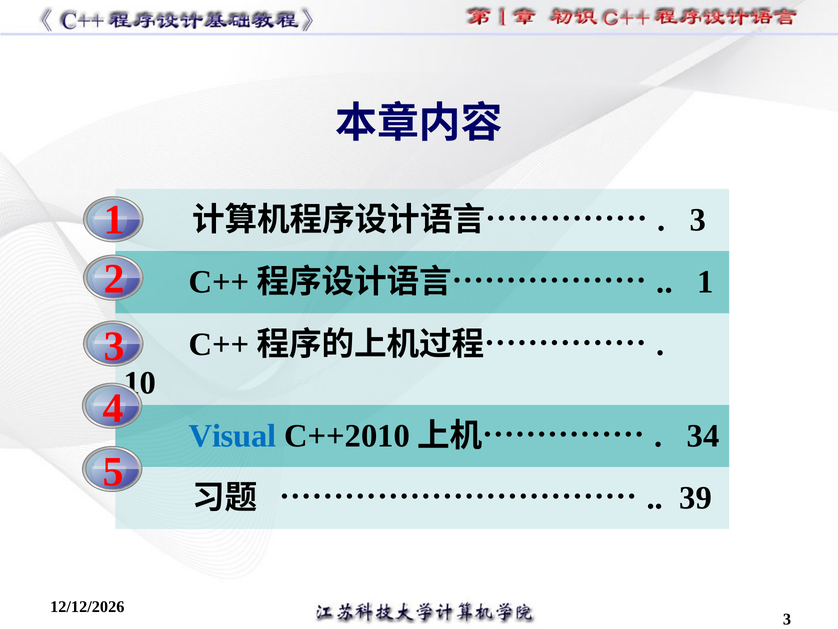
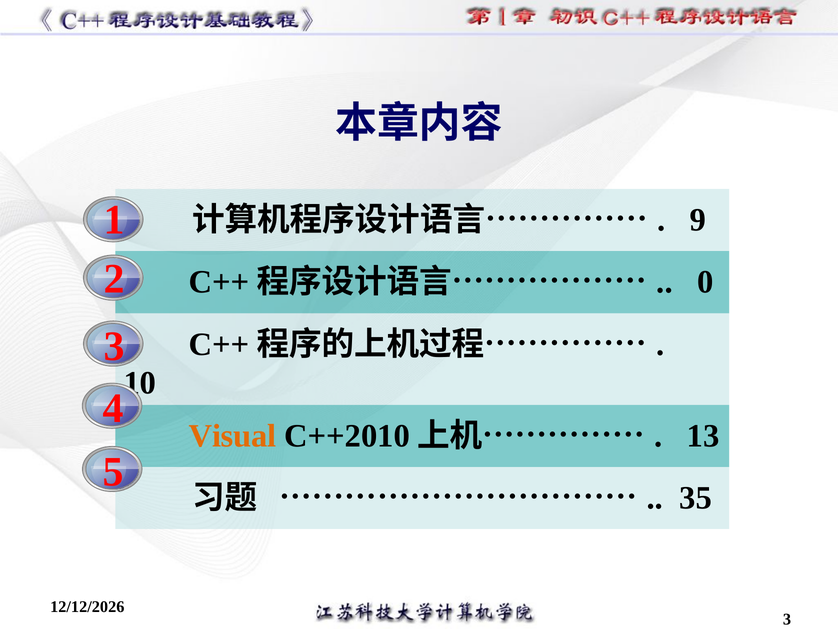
3: 3 -> 9 (698, 220)
1: 1 -> 0 (705, 282)
Visual colour: blue -> orange (233, 436)
34: 34 -> 13 (703, 436)
39: 39 -> 35 (696, 498)
